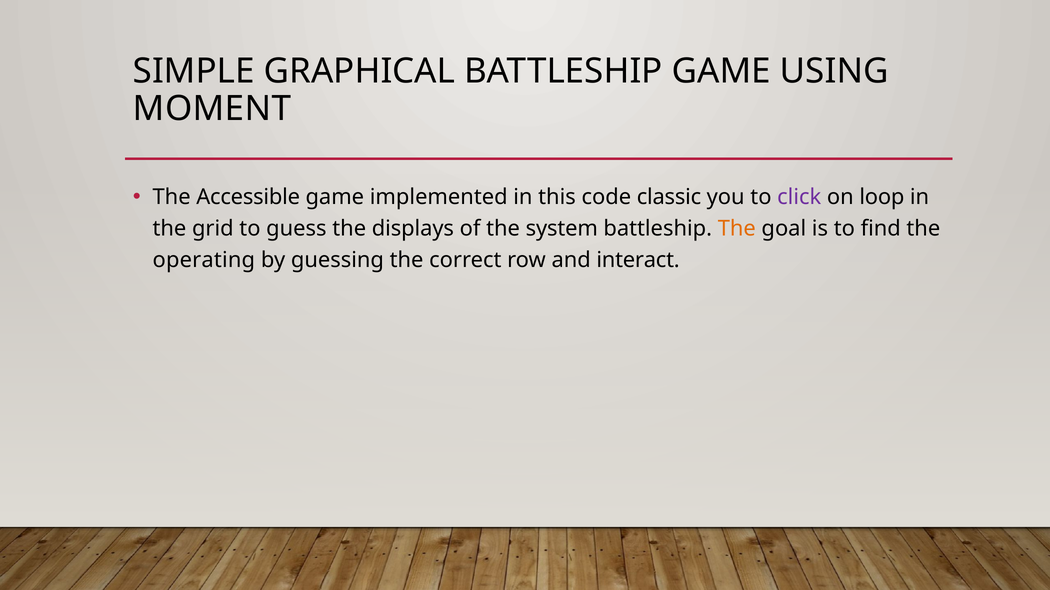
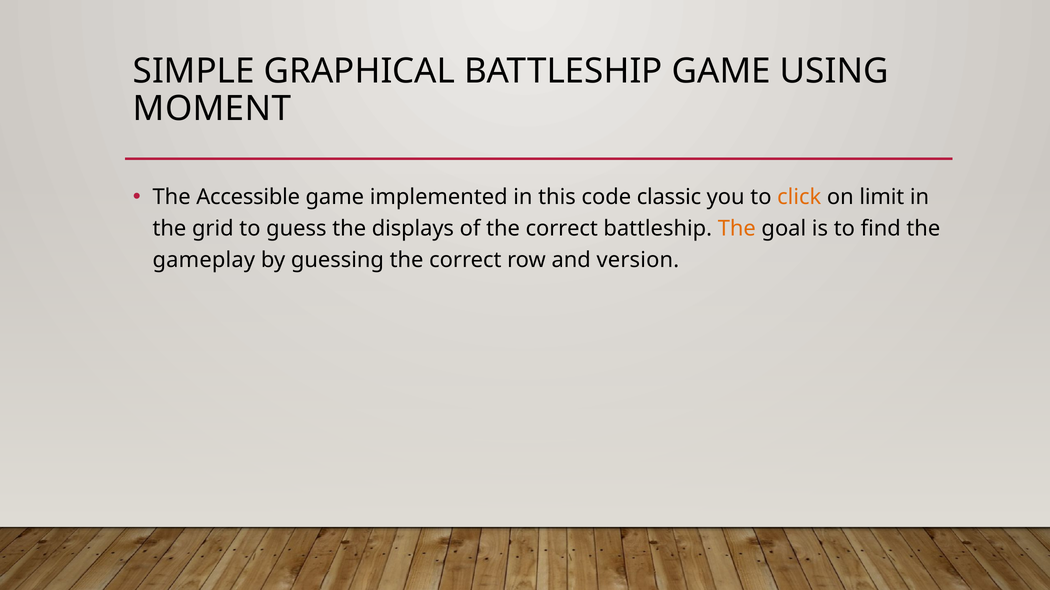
click colour: purple -> orange (799, 197)
loop: loop -> limit (882, 197)
of the system: system -> correct (562, 229)
operating: operating -> gameplay (204, 260)
interact: interact -> version (638, 260)
